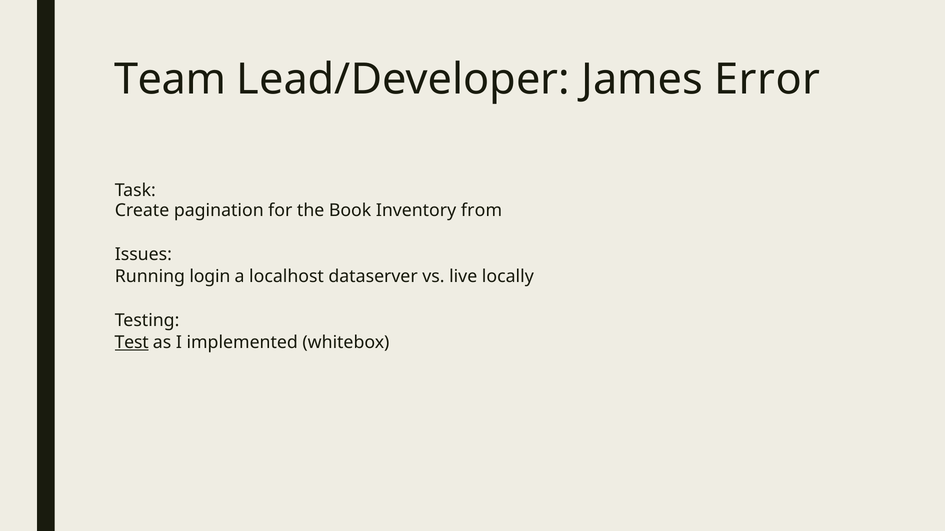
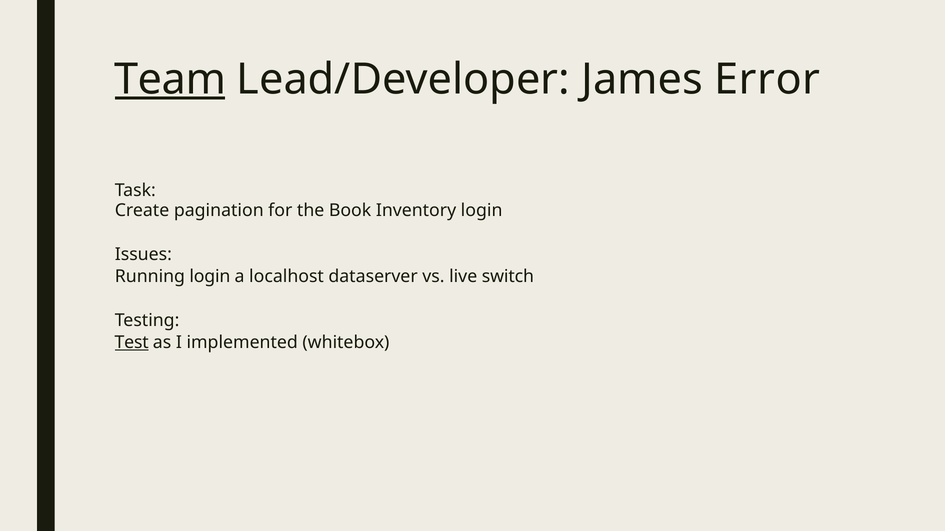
Team underline: none -> present (170, 79)
Inventory from: from -> login (482, 211)
locally: locally -> switch (508, 277)
